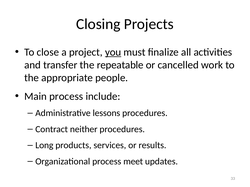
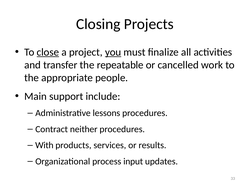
close underline: none -> present (48, 52)
Main process: process -> support (66, 97)
Long: Long -> With (44, 146)
meet: meet -> input (133, 162)
